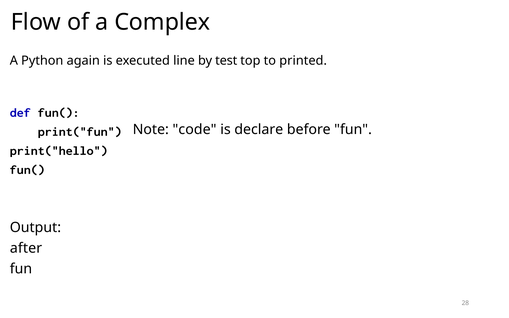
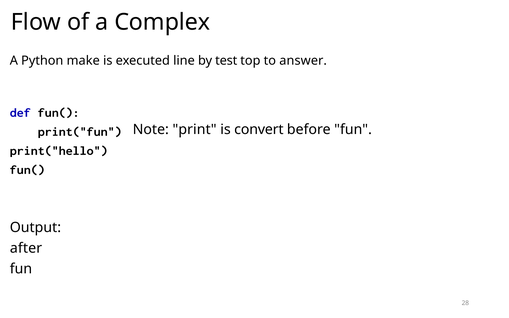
again: again -> make (83, 61)
printed: printed -> answer (303, 61)
code: code -> print (195, 129)
declare: declare -> convert (259, 129)
